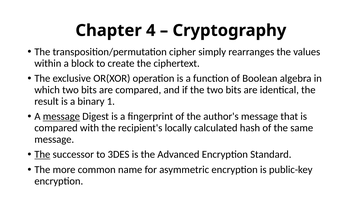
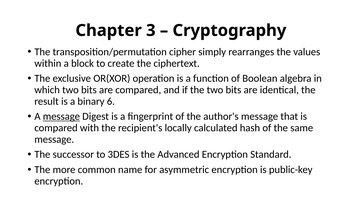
4: 4 -> 3 (151, 30)
1: 1 -> 6 (111, 101)
The underline: present -> none (42, 154)
